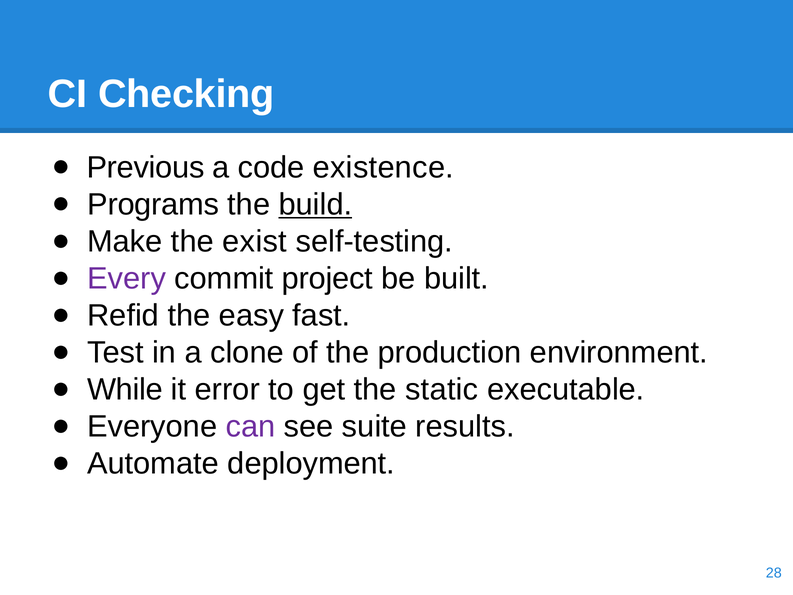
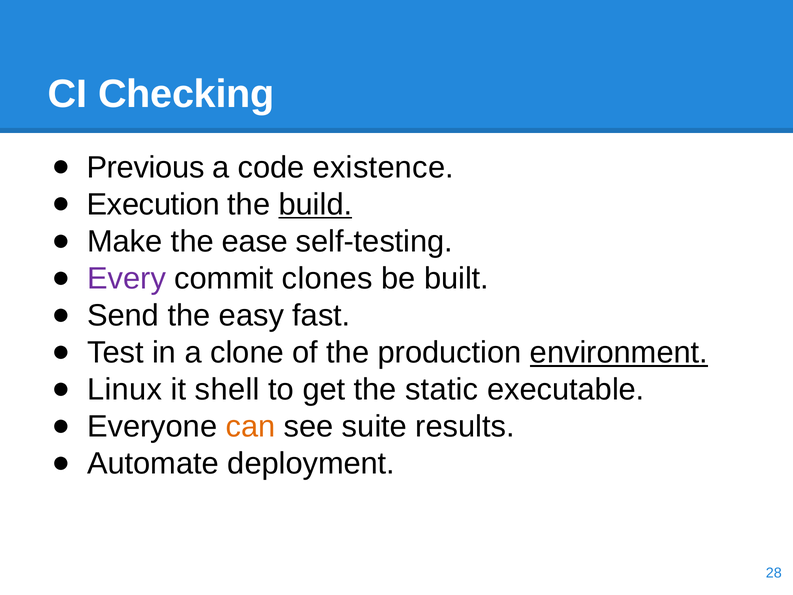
Programs: Programs -> Execution (153, 204)
exist: exist -> ease (255, 241)
project: project -> clones (327, 278)
Refid: Refid -> Send (123, 315)
environment underline: none -> present (619, 353)
While: While -> Linux (125, 390)
error: error -> shell (227, 390)
can colour: purple -> orange (251, 427)
